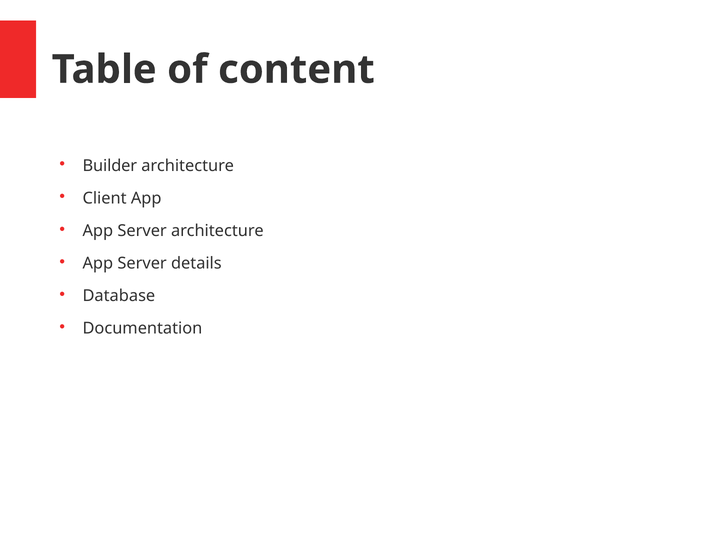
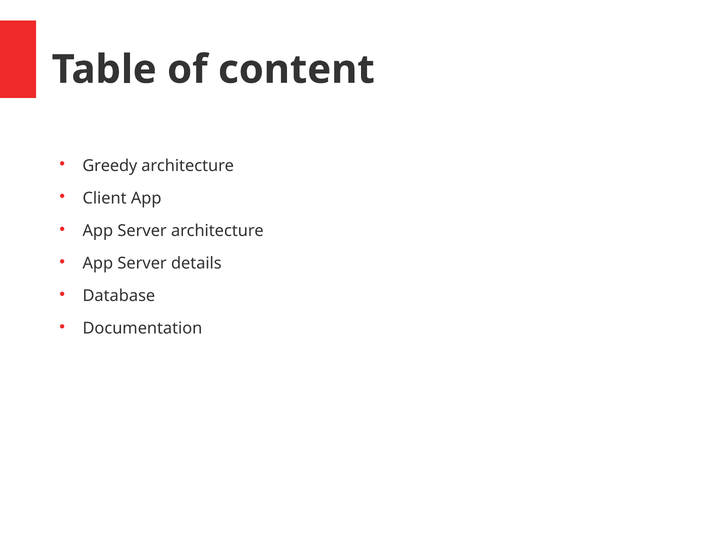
Builder: Builder -> Greedy (110, 166)
